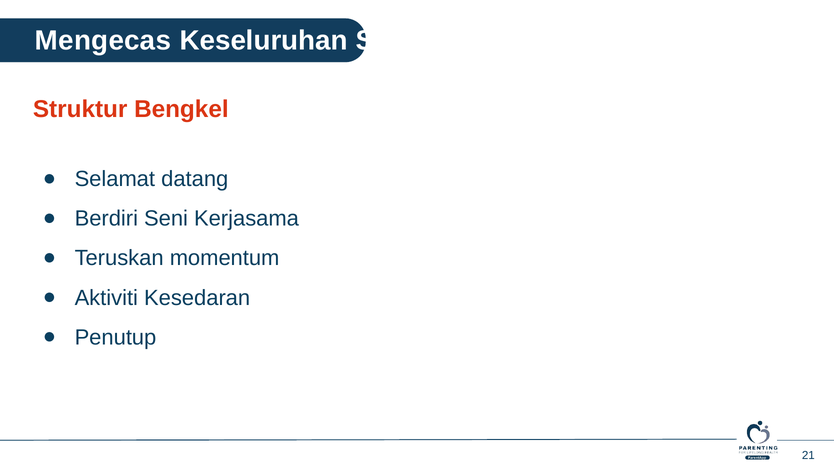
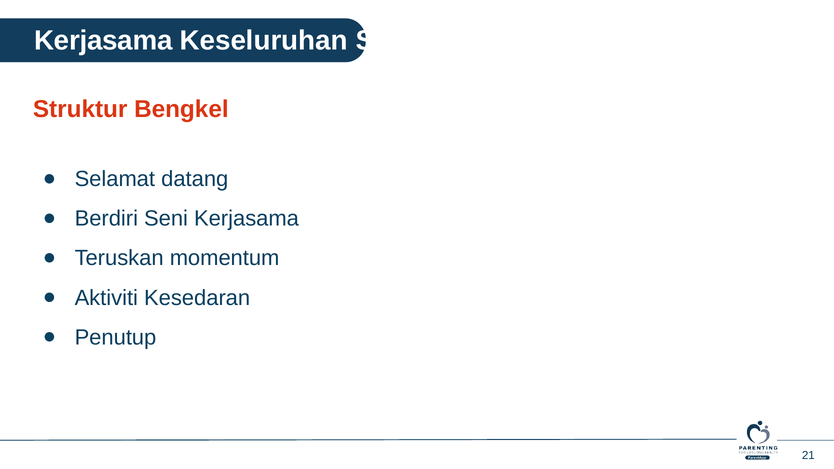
Mengecas: Mengecas -> Kerjasama (103, 41)
